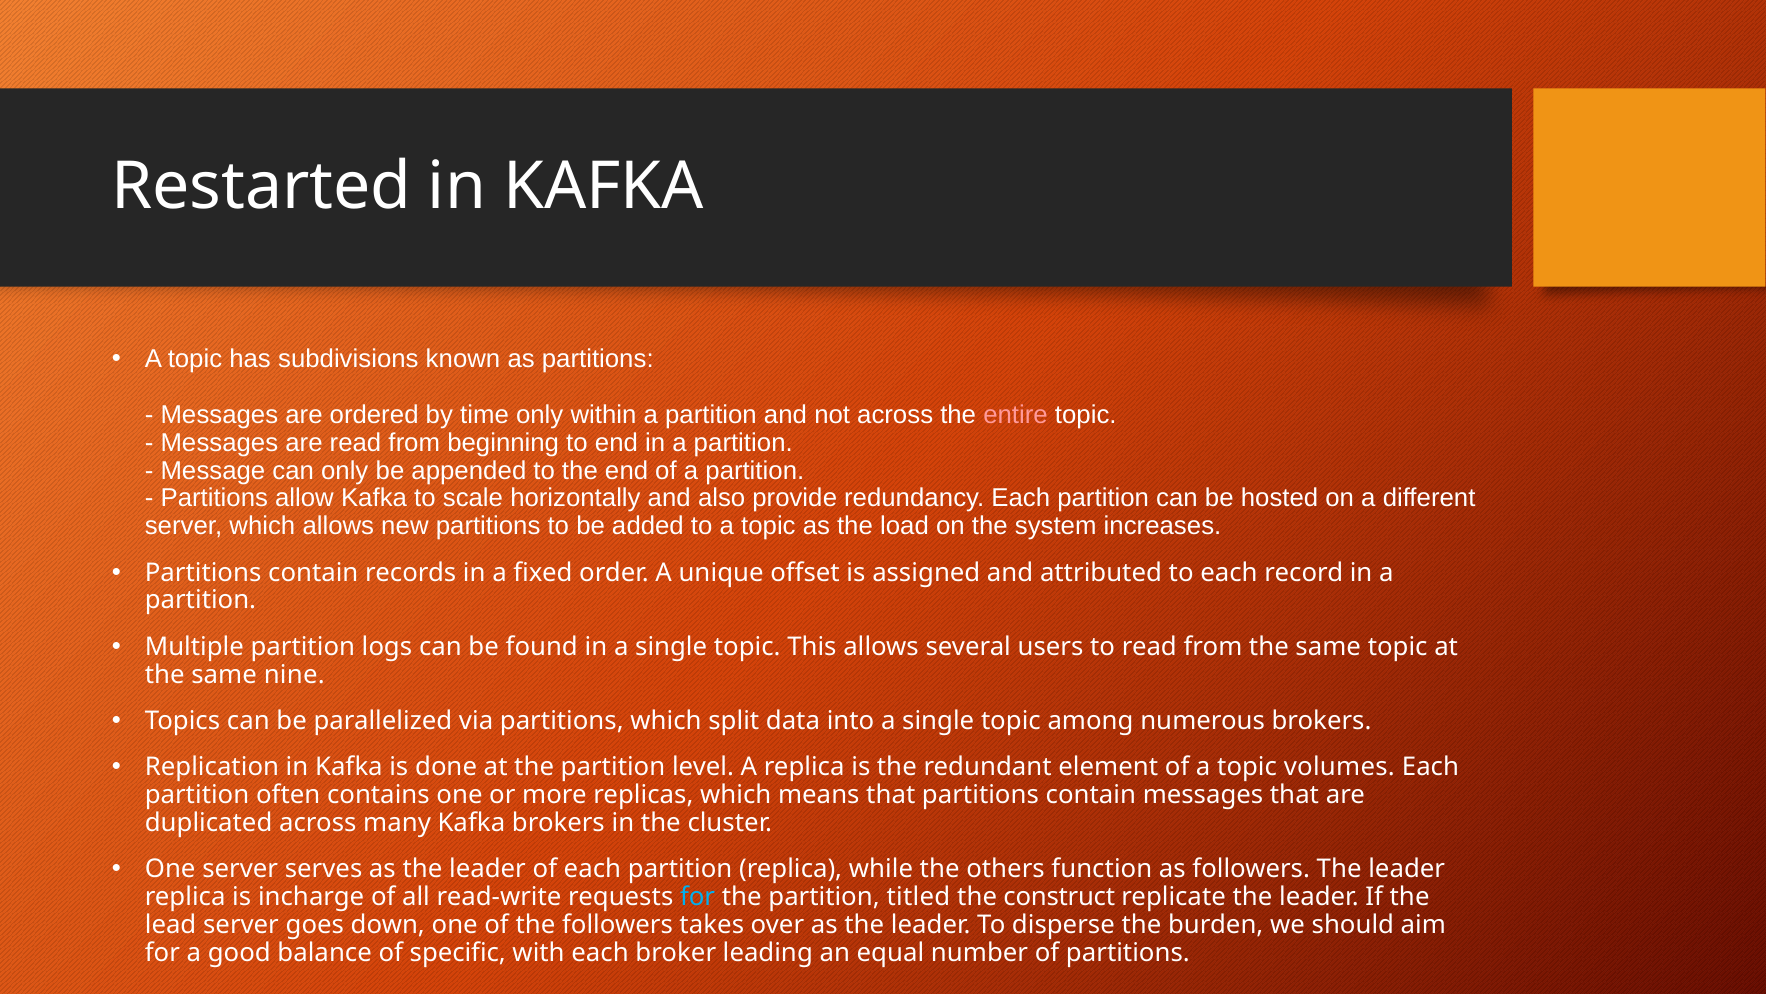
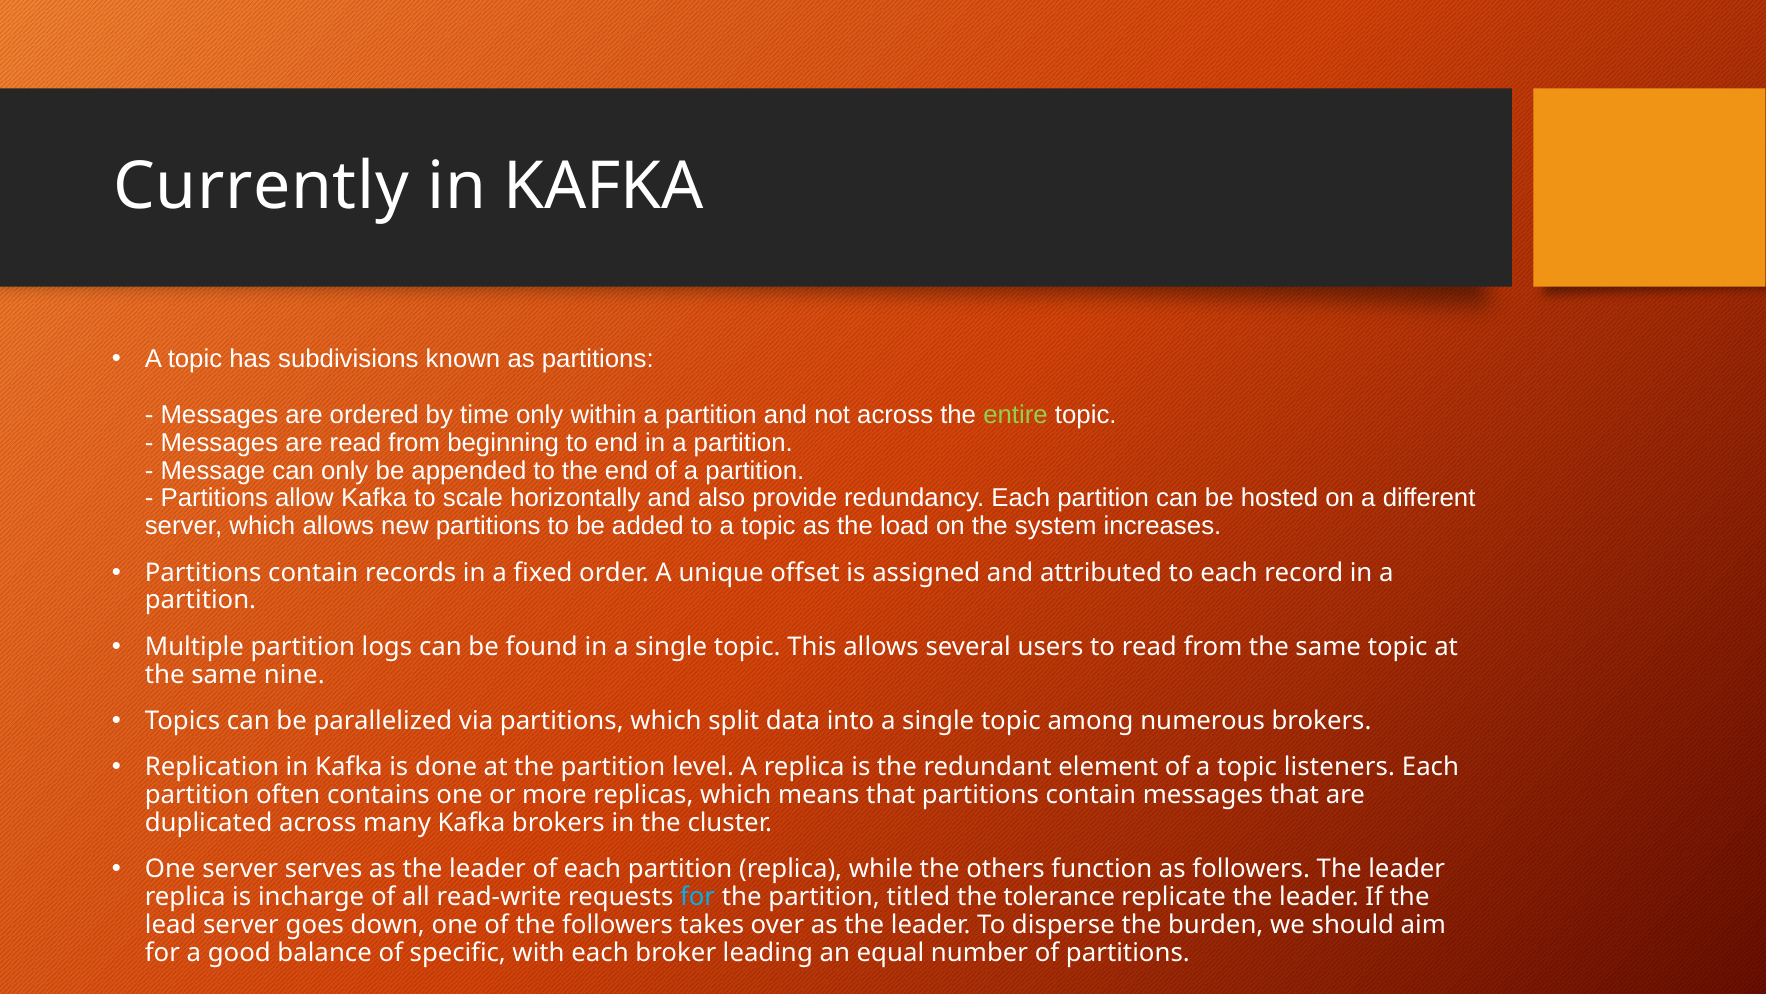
Restarted: Restarted -> Currently (261, 187)
entire colour: pink -> light green (1016, 415)
volumes: volumes -> listeners (1339, 767)
construct: construct -> tolerance (1059, 896)
